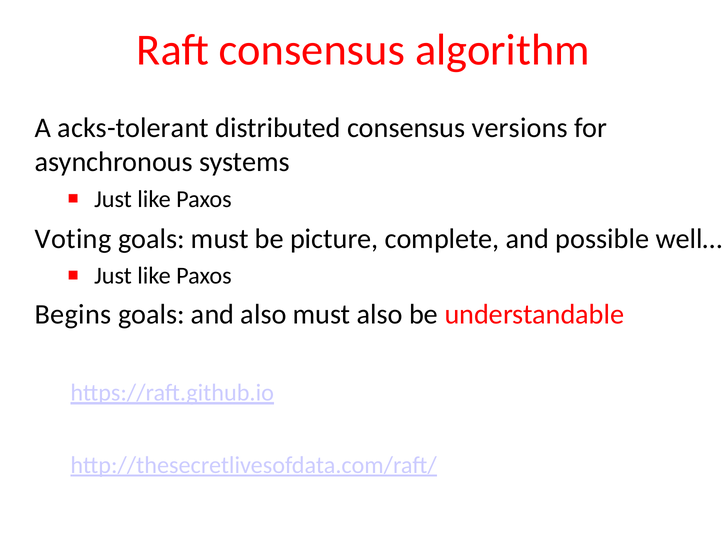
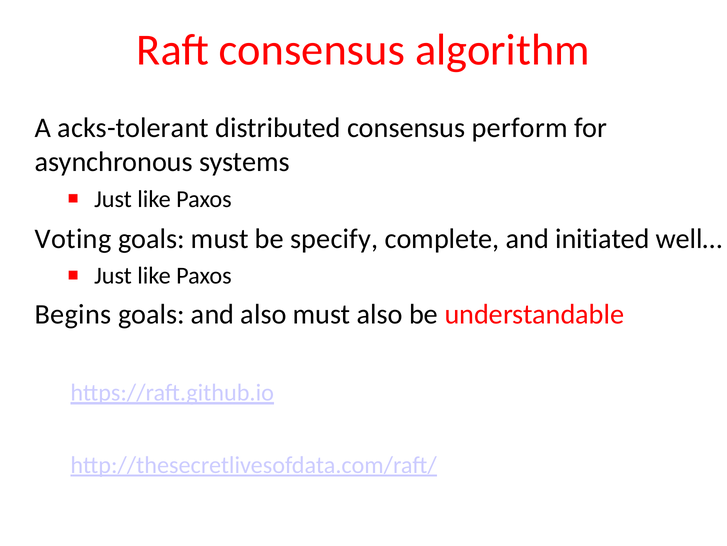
versions: versions -> perform (520, 128)
picture: picture -> specify (334, 238)
possible: possible -> initiated (602, 238)
